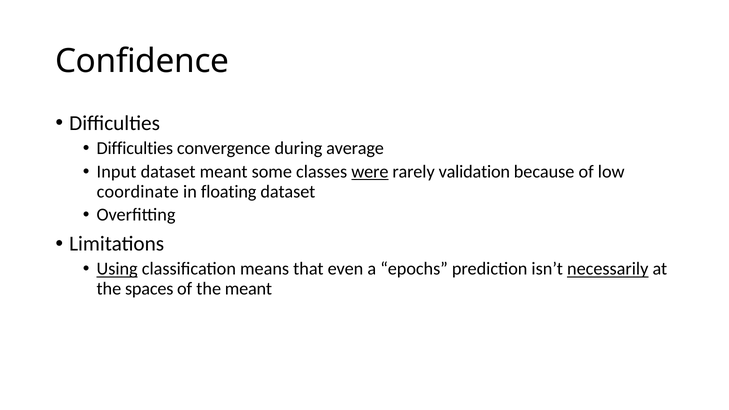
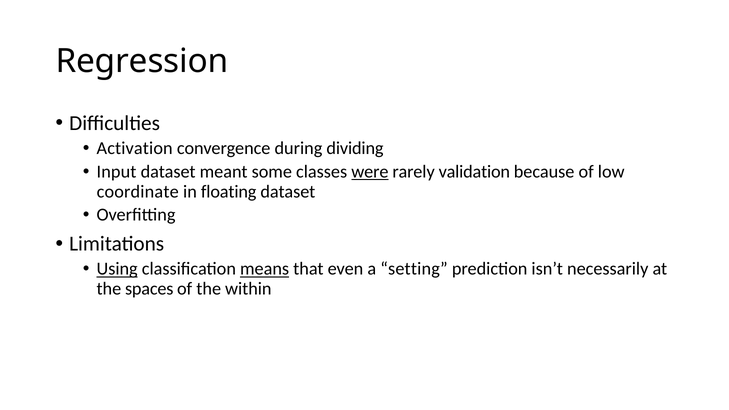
Confidence: Confidence -> Regression (142, 61)
Difficulties: Difficulties -> Activation (135, 148)
average: average -> dividing (355, 148)
means underline: none -> present (265, 269)
epochs: epochs -> setting (414, 269)
necessarily underline: present -> none (608, 269)
the meant: meant -> within (248, 289)
